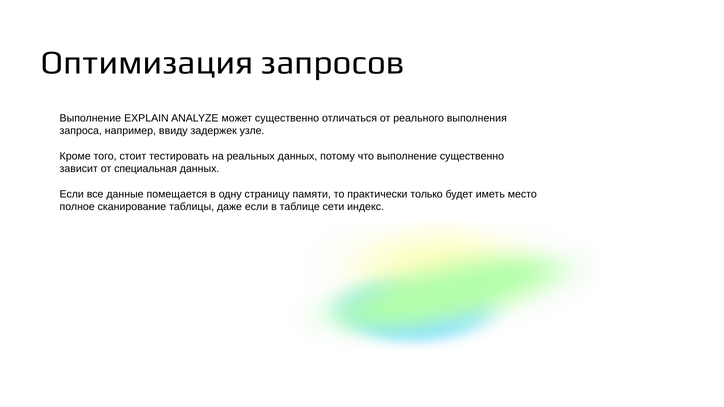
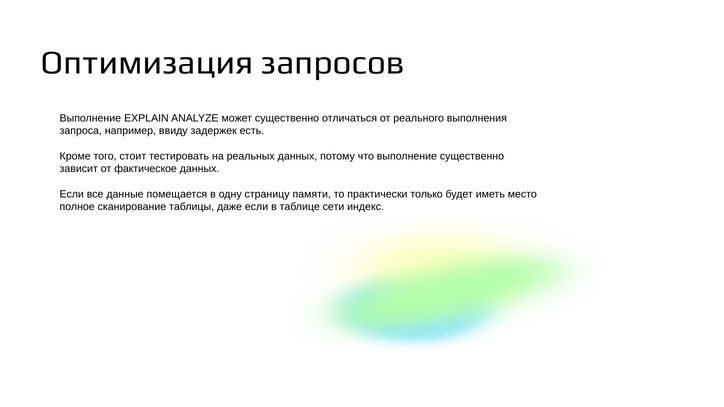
узле: узле -> есть (252, 131)
специальная: специальная -> фактическое (146, 169)
